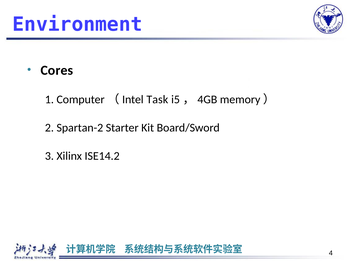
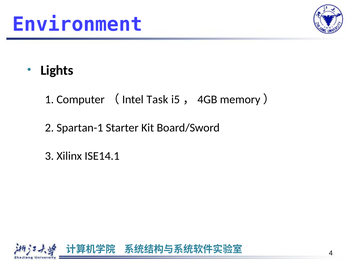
Cores: Cores -> Lights (57, 70)
Spartan-2: Spartan-2 -> Spartan-1 (80, 128)
ISE14.2: ISE14.2 -> ISE14.1 (102, 156)
